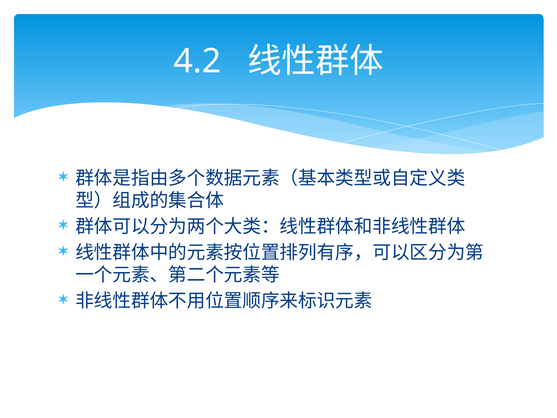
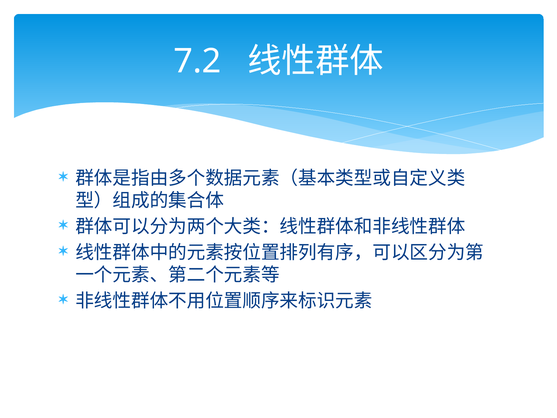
4.2: 4.2 -> 7.2 (197, 61)
